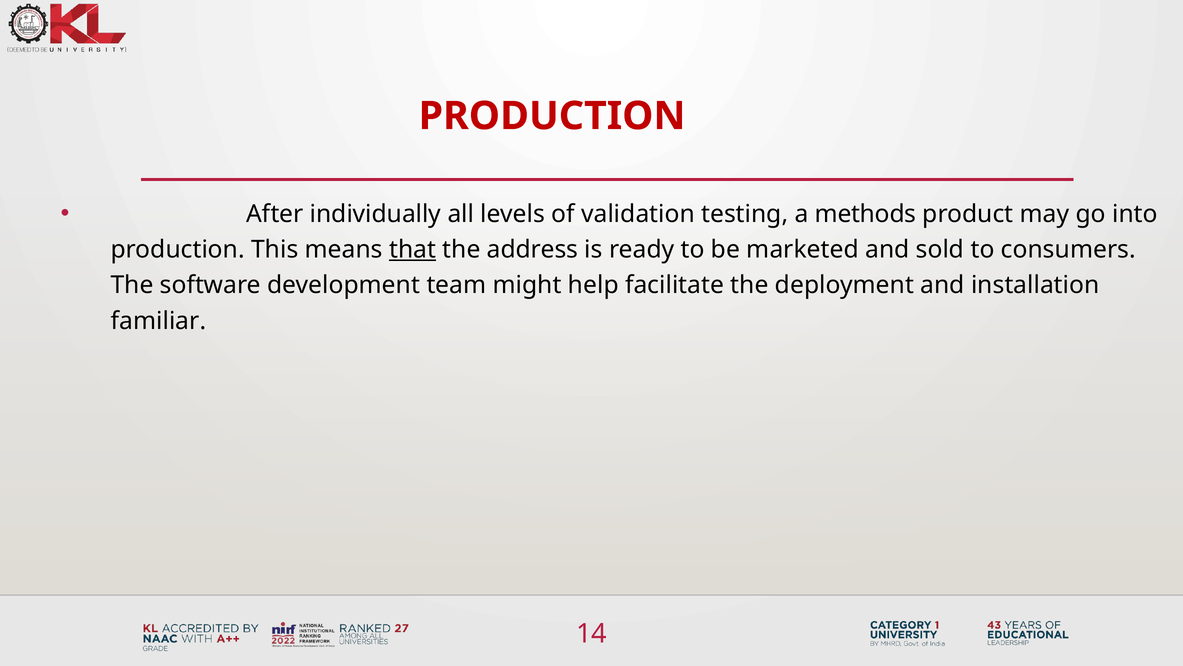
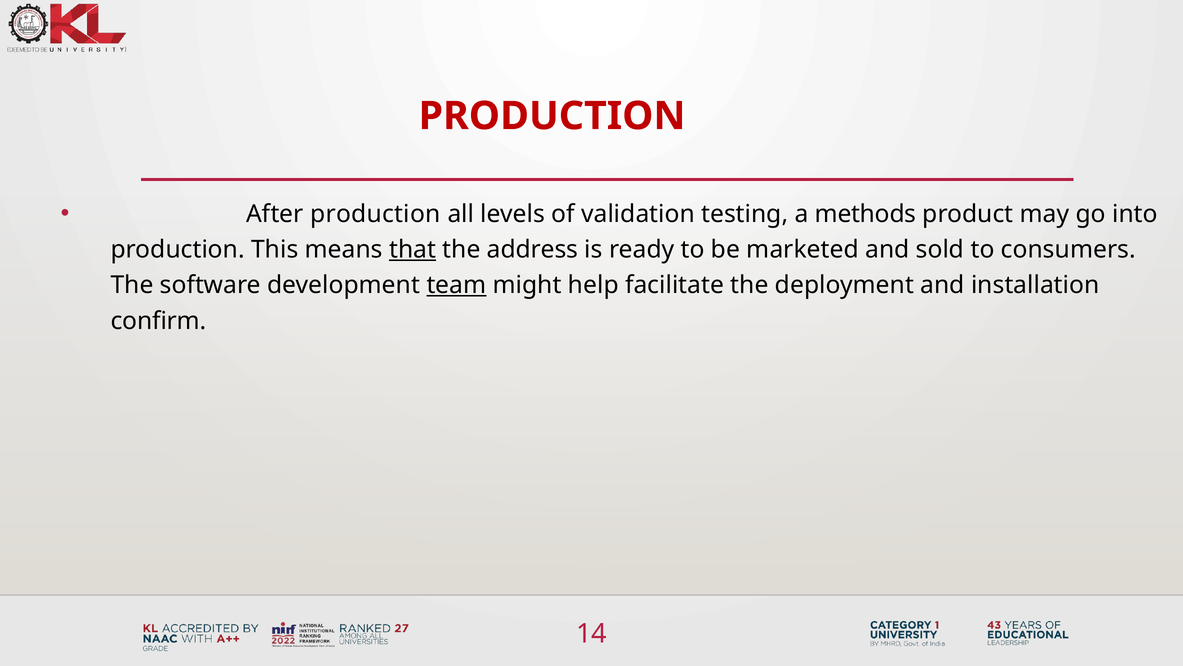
After individually: individually -> production (375, 214)
team underline: none -> present (456, 285)
familiar: familiar -> confirm (158, 321)
